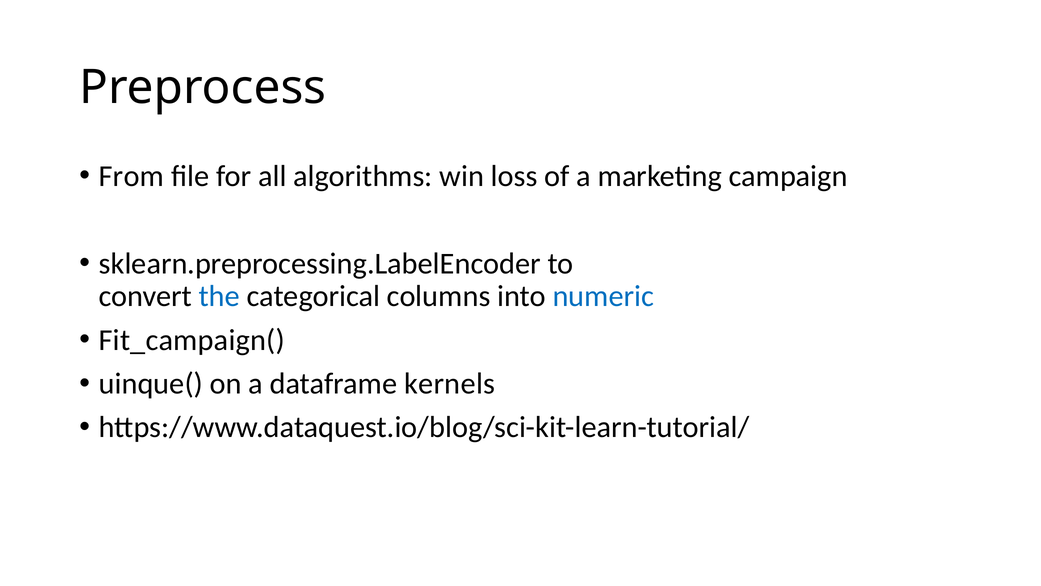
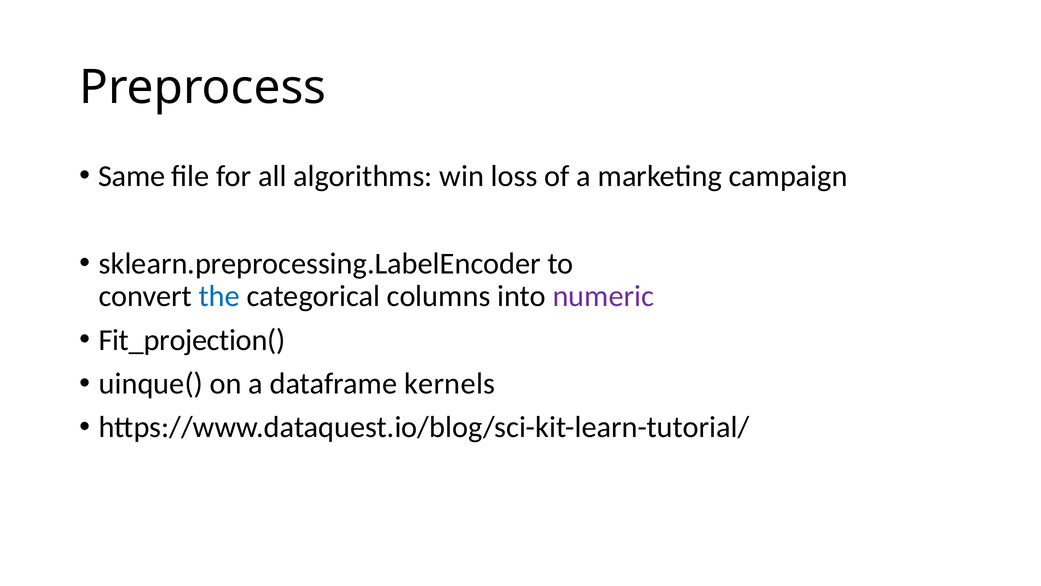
From: From -> Same (132, 176)
numeric colour: blue -> purple (603, 296)
Fit_campaign(: Fit_campaign( -> Fit_projection( (192, 340)
